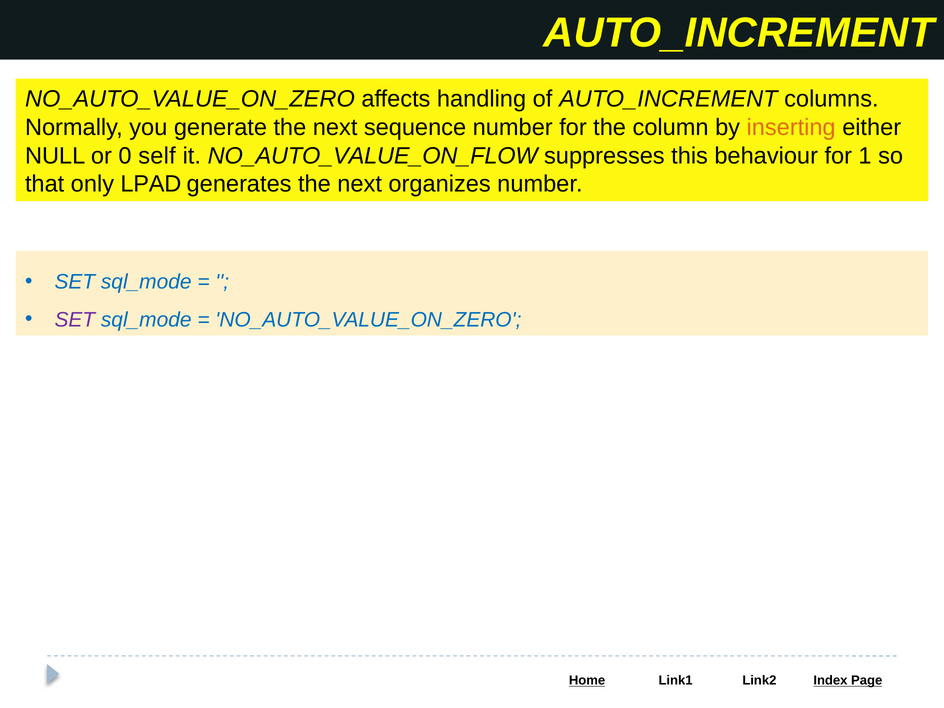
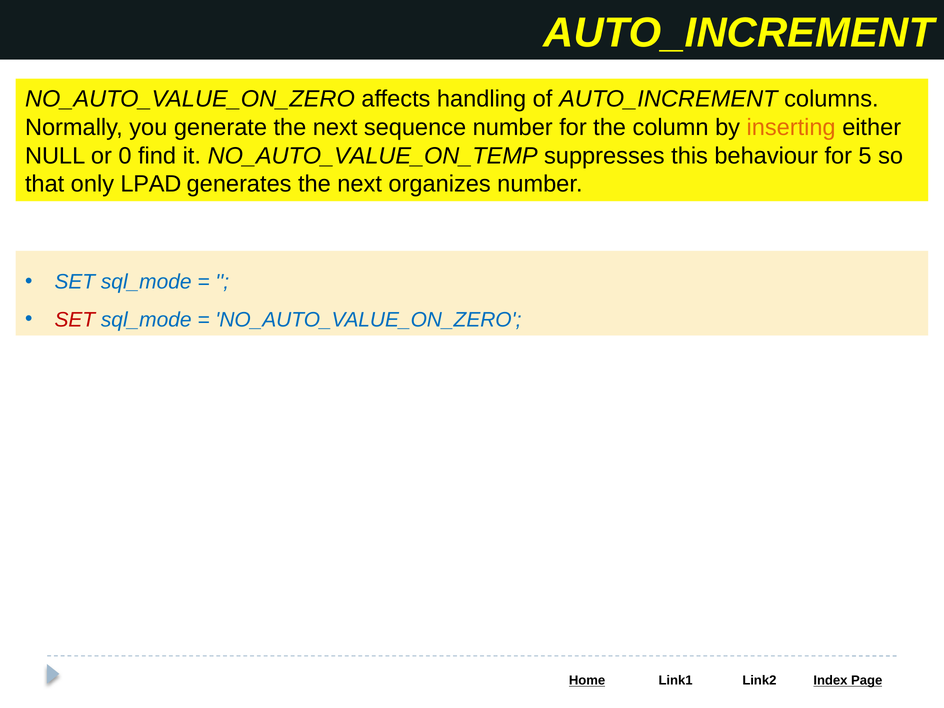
self: self -> find (157, 156)
NO_AUTO_VALUE_ON_FLOW: NO_AUTO_VALUE_ON_FLOW -> NO_AUTO_VALUE_ON_TEMP (373, 156)
1: 1 -> 5 (865, 156)
SET colour: purple -> red (75, 320)
